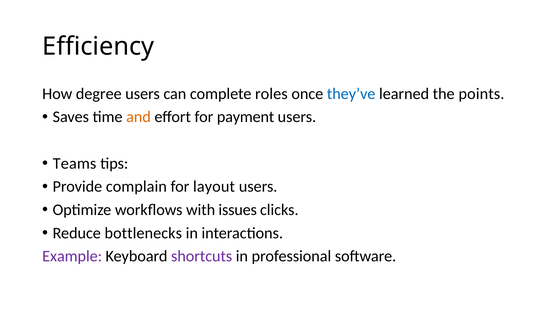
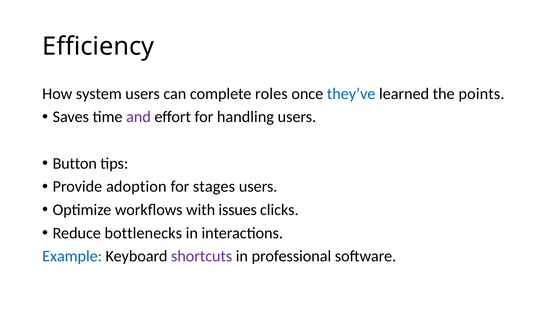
degree: degree -> system (99, 94)
and colour: orange -> purple (139, 117)
payment: payment -> handling (245, 117)
Teams: Teams -> Button (75, 163)
complain: complain -> adoption (136, 186)
layout: layout -> stages (214, 186)
Example colour: purple -> blue (72, 256)
